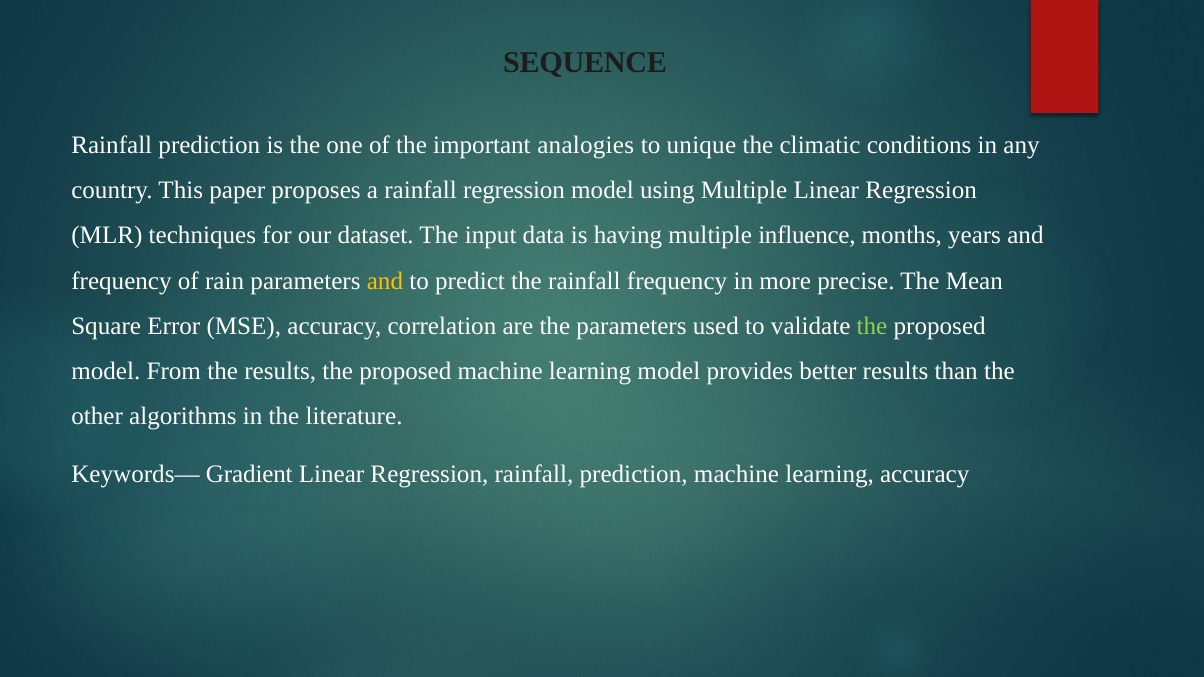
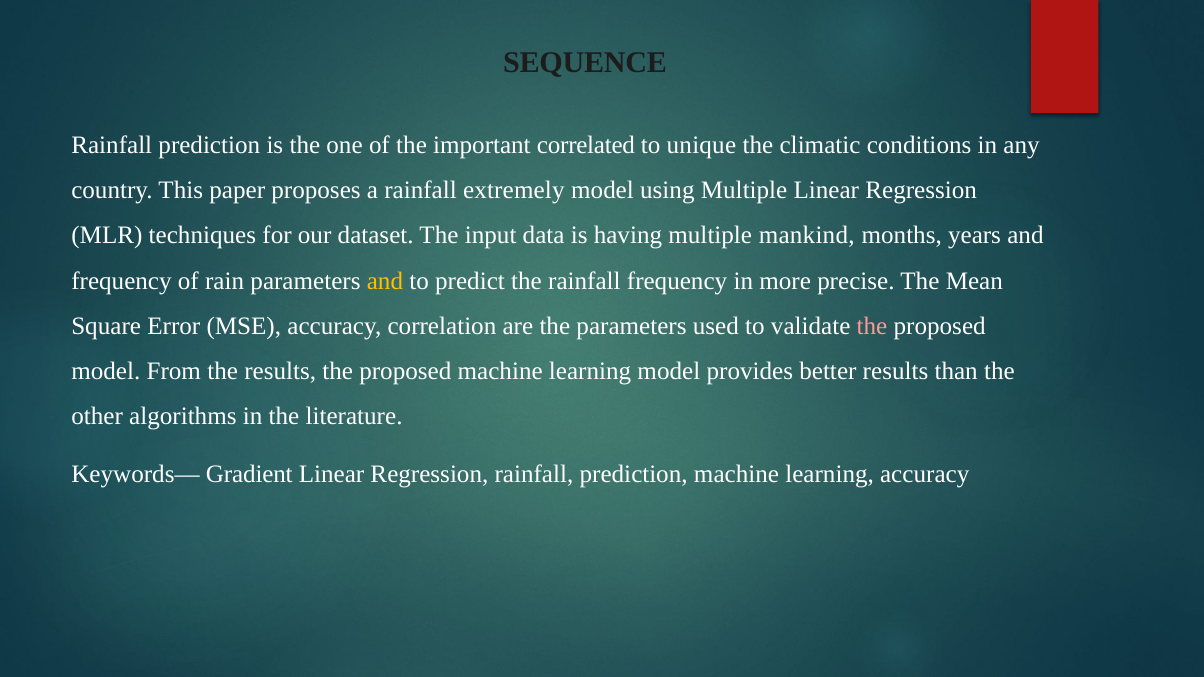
analogies: analogies -> correlated (586, 145)
rainfall regression: regression -> extremely (514, 190)
influence: influence -> mankind (807, 236)
the colour: light green -> pink (872, 326)
